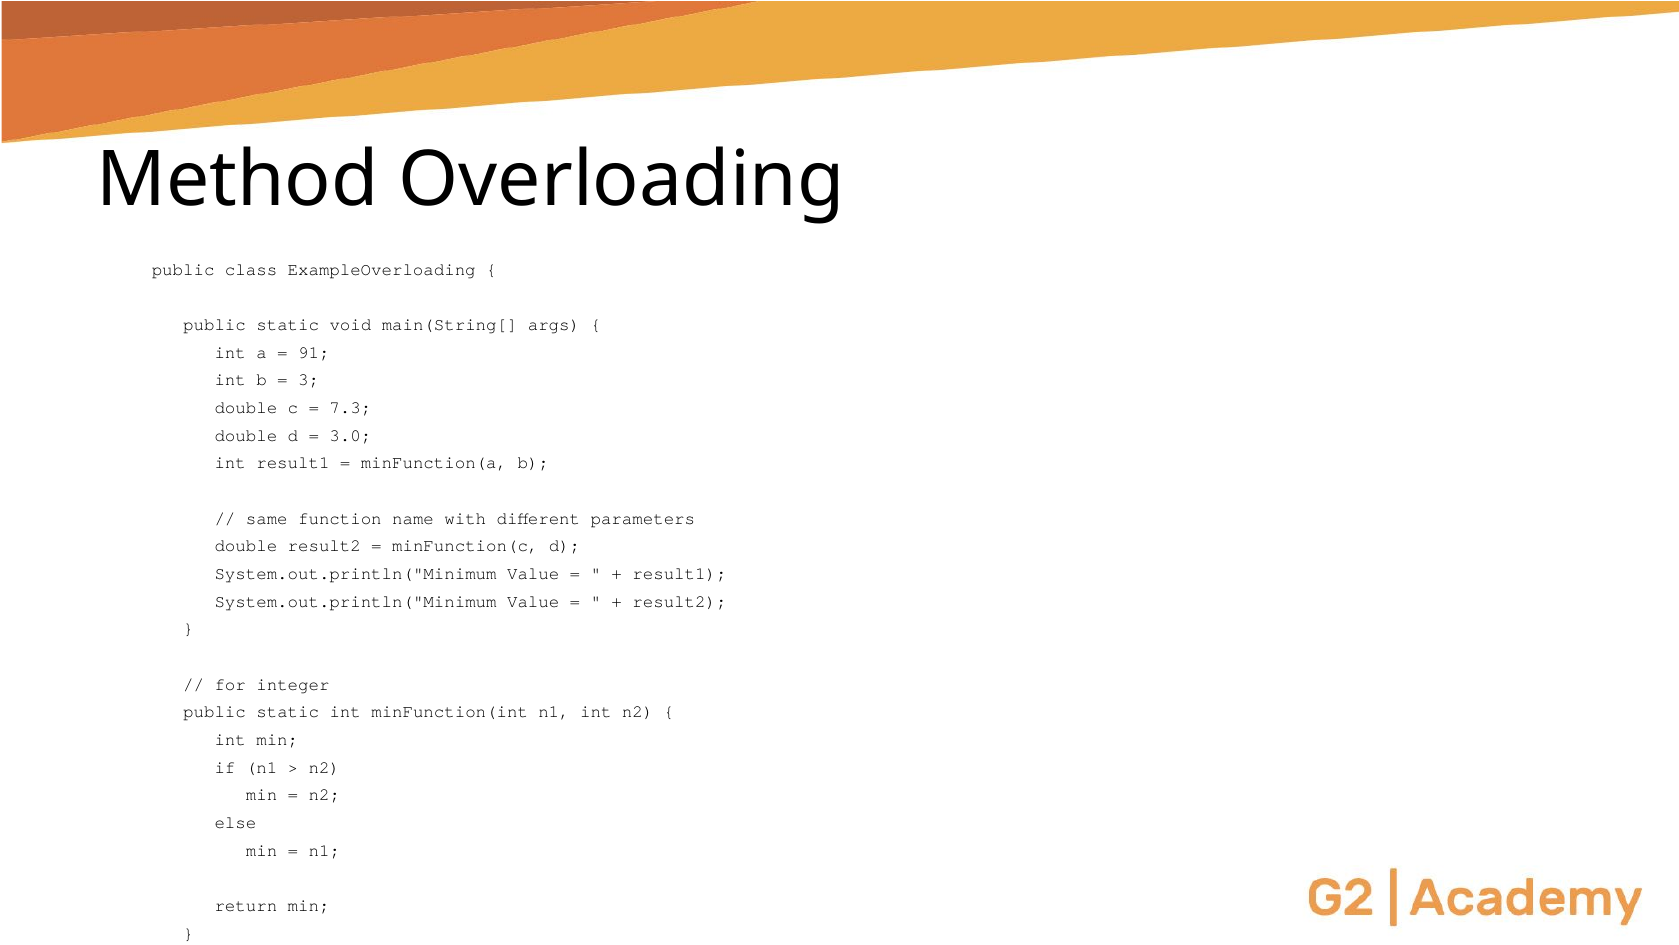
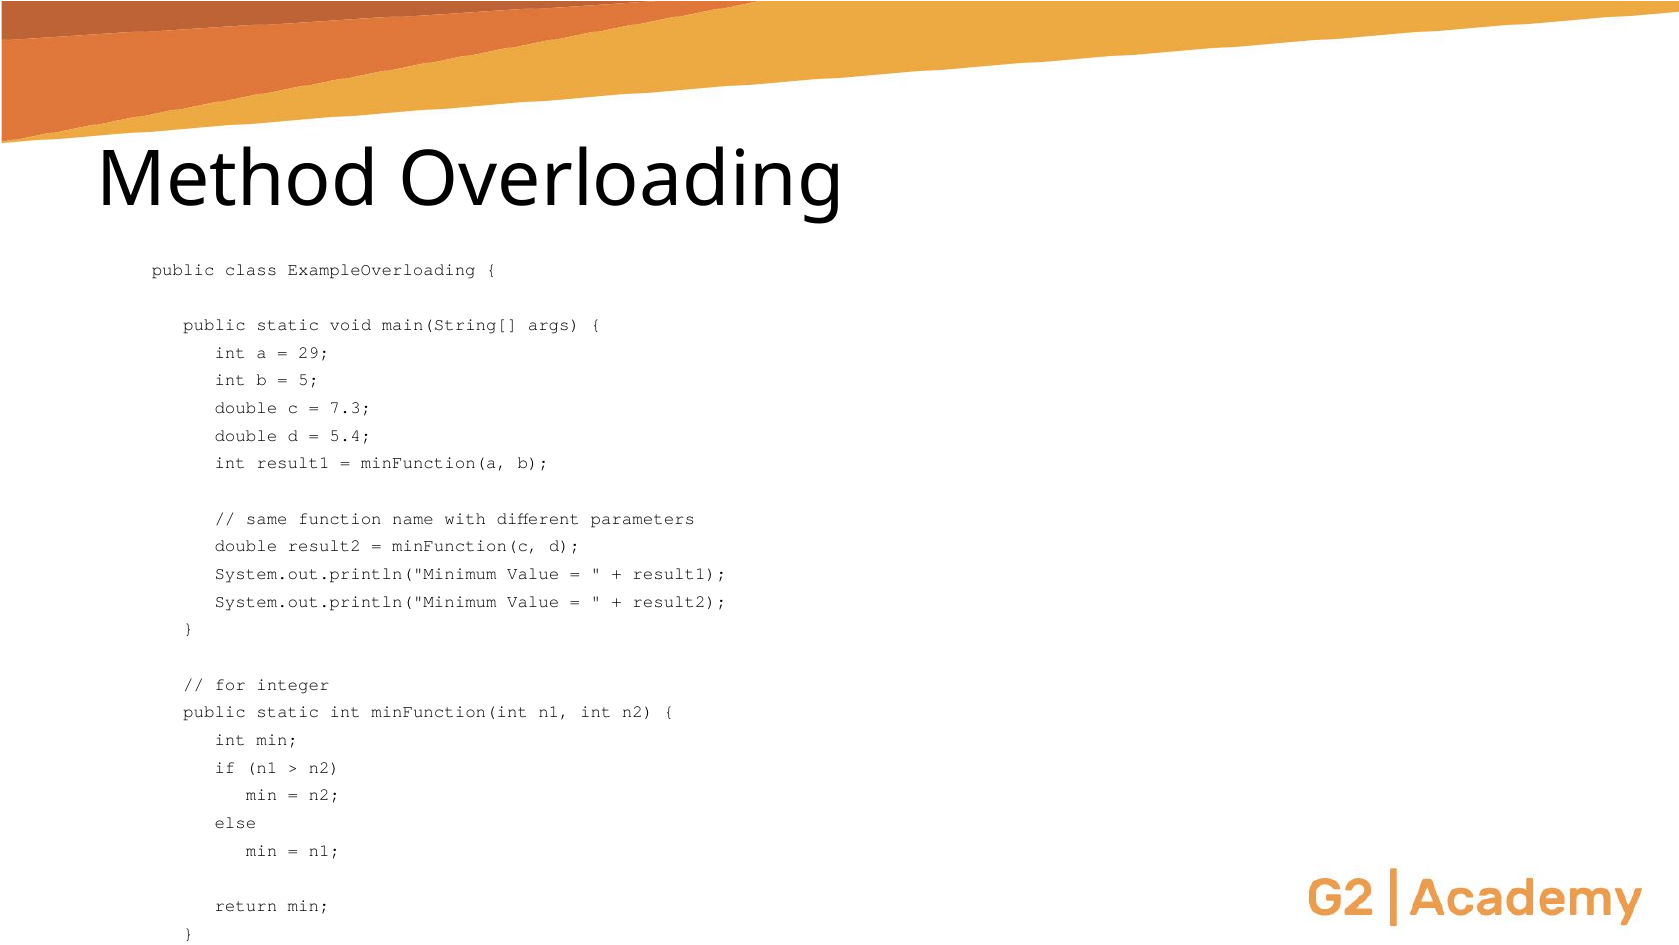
91: 91 -> 29 (314, 352)
3: 3 -> 5 (309, 380)
3.0: 3.0 -> 5.4 (350, 435)
